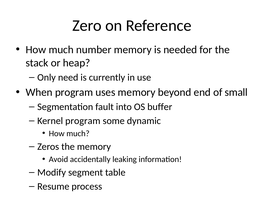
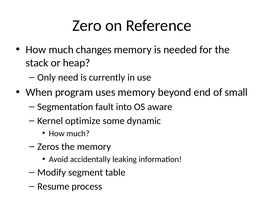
number: number -> changes (94, 50)
buffer: buffer -> aware (160, 107)
Kernel program: program -> optimize (83, 121)
